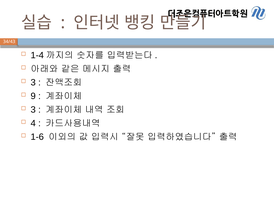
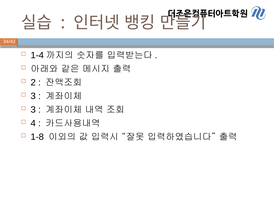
3: 3 -> 2 (33, 83)
9: 9 -> 3 (33, 96)
1-6: 1-6 -> 1-8 (37, 137)
